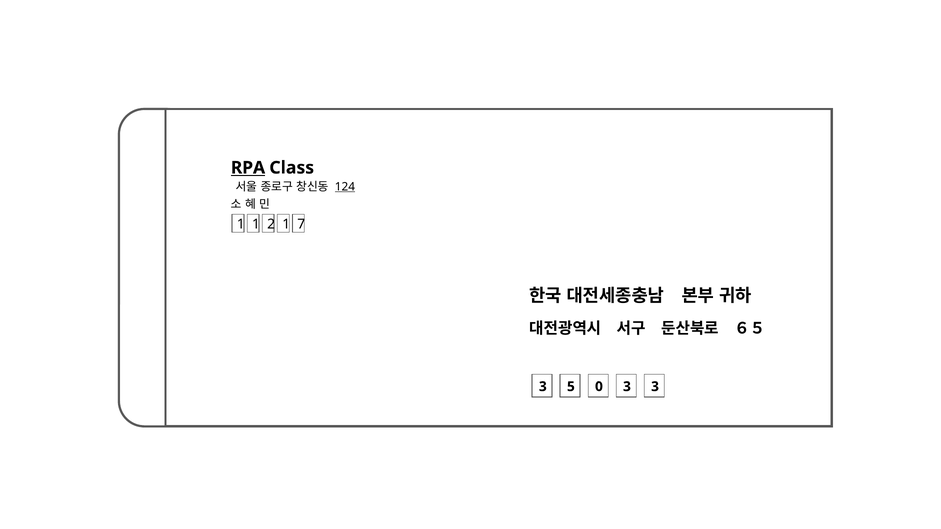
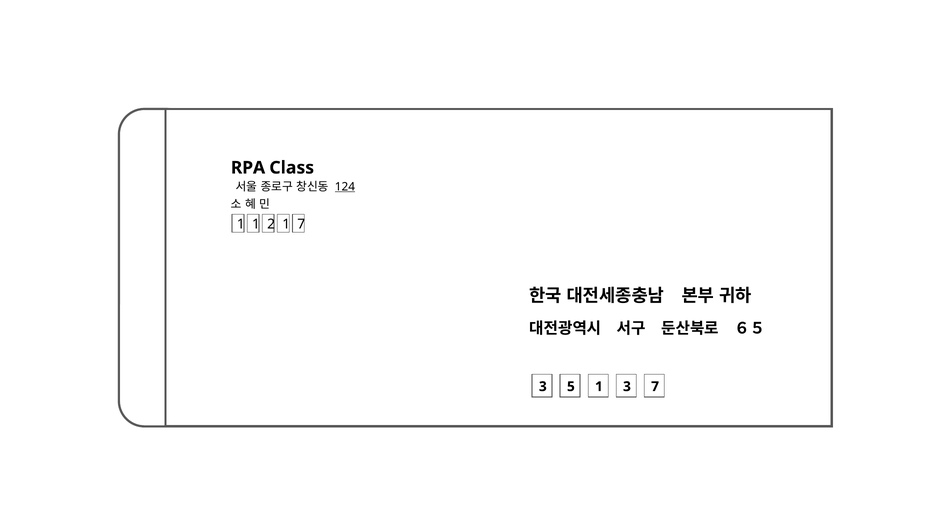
RPA underline: present -> none (248, 168)
5 0: 0 -> 1 (599, 387)
3 3: 3 -> 7 (655, 387)
